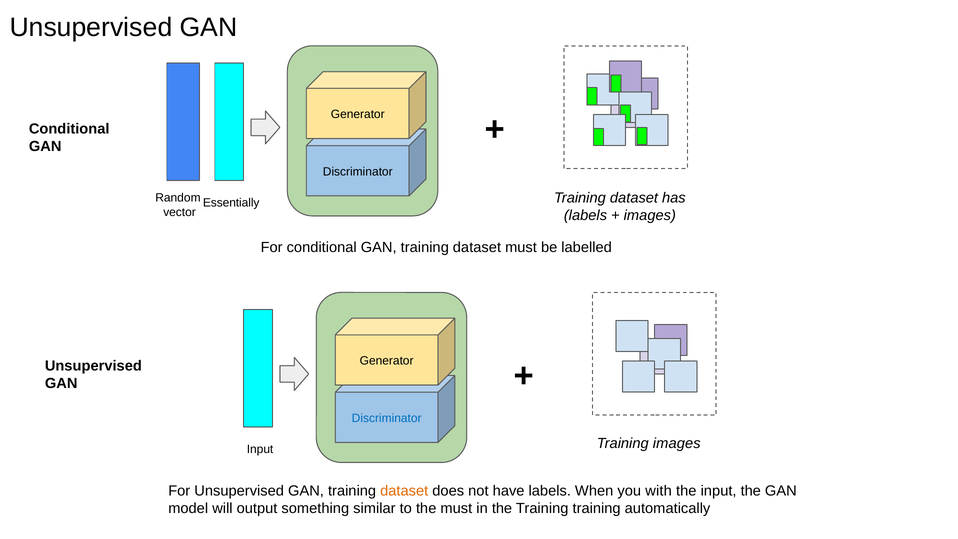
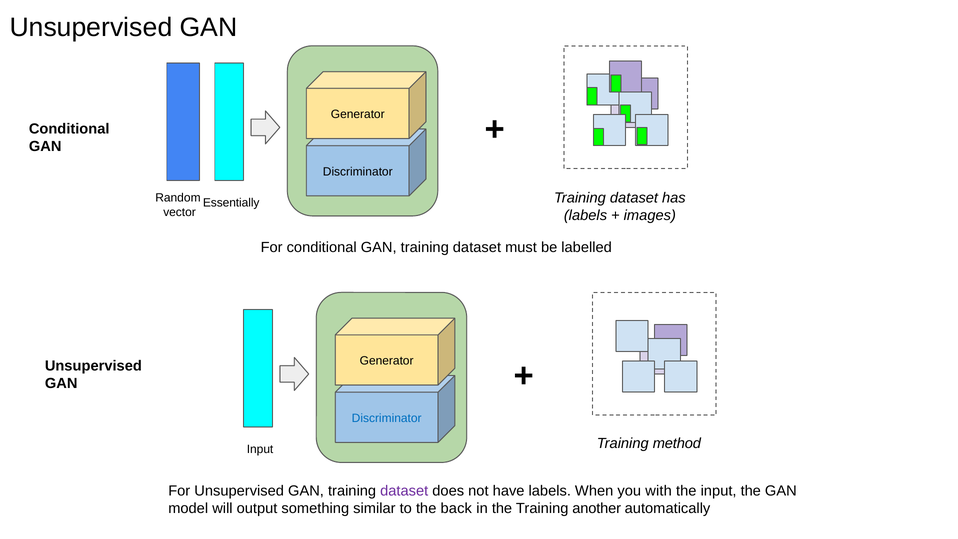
Training images: images -> method (677, 443)
dataset colour: orange -> purple (404, 491)
the must: must -> back (456, 508)
Training training: training -> another (597, 508)
